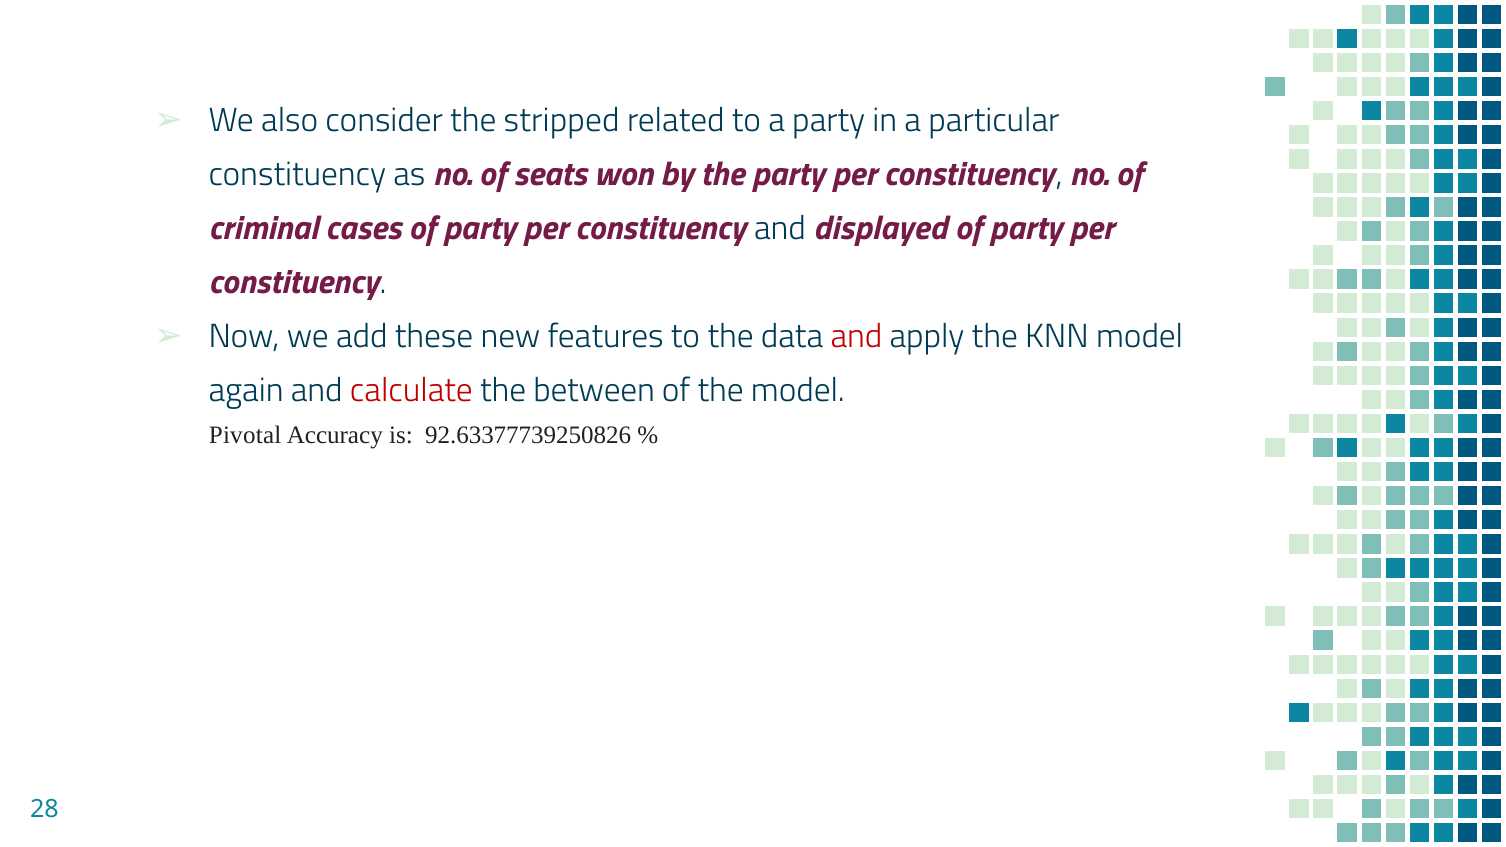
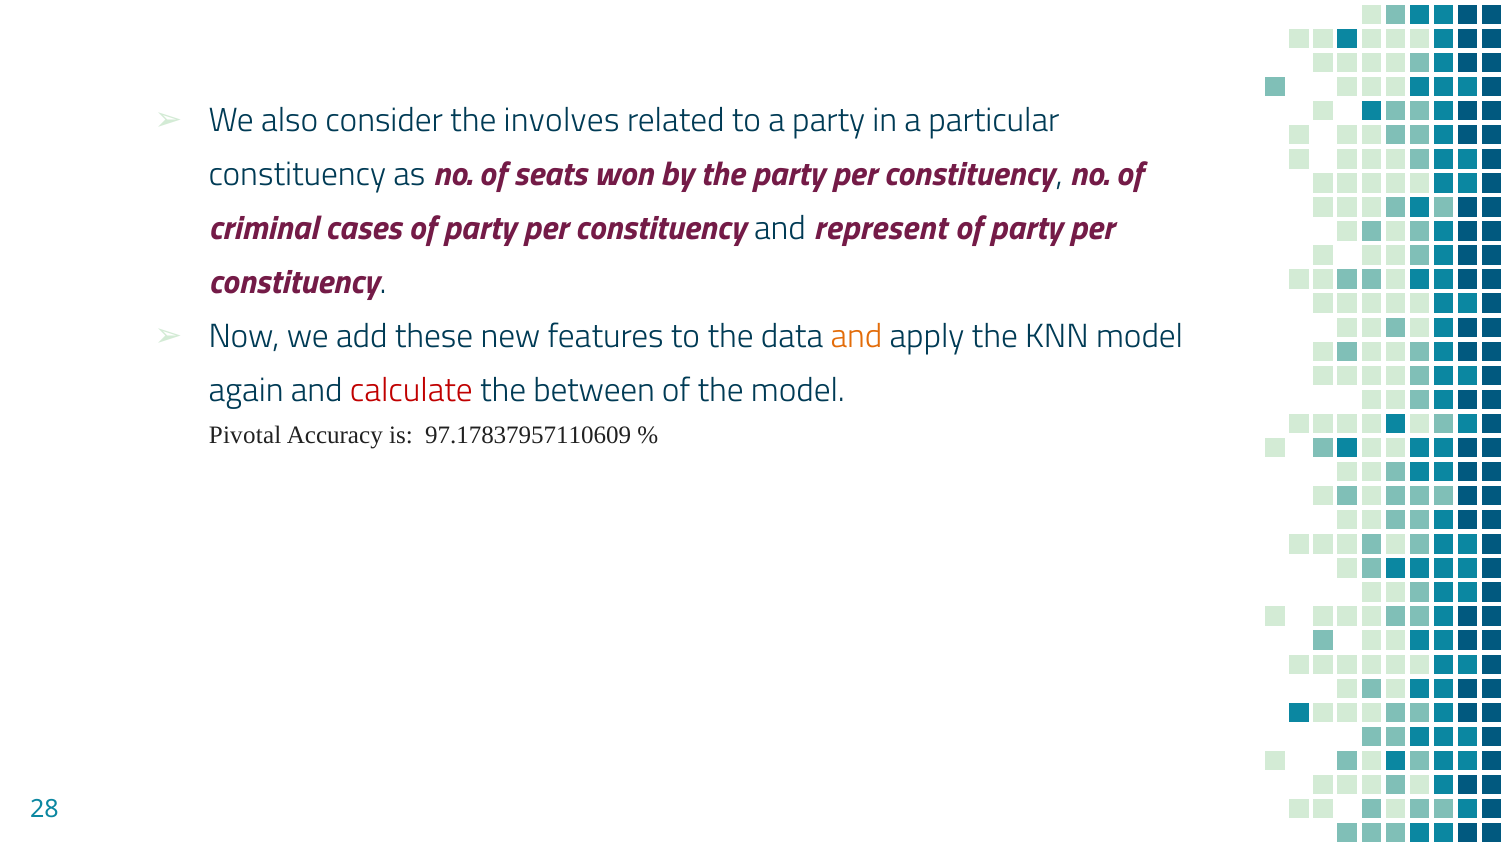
stripped: stripped -> involves (562, 120)
displayed: displayed -> represent (880, 228)
and colour: red -> orange (856, 337)
92.63377739250826: 92.63377739250826 -> 97.17837957110609 (528, 436)
